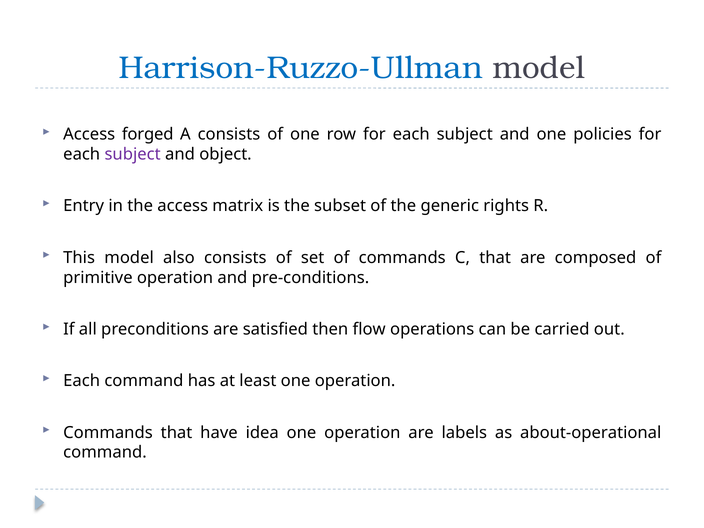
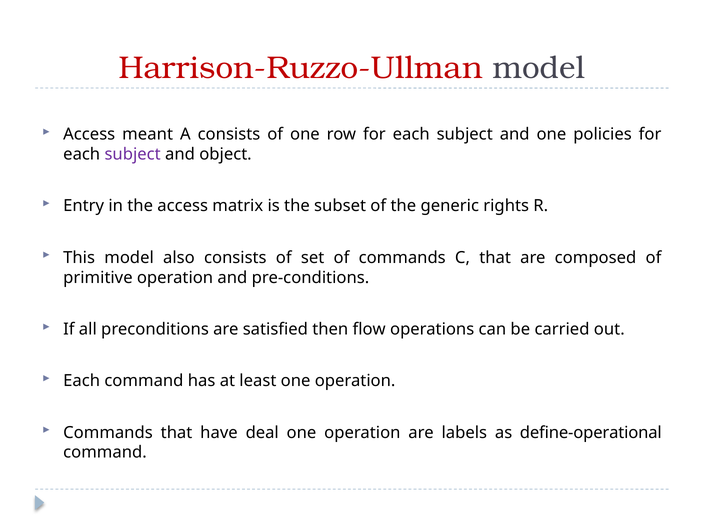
Harrison-Ruzzo-Ullman colour: blue -> red (301, 68)
forged: forged -> meant (148, 134)
idea: idea -> deal (262, 433)
about-operational: about-operational -> define-operational (591, 433)
